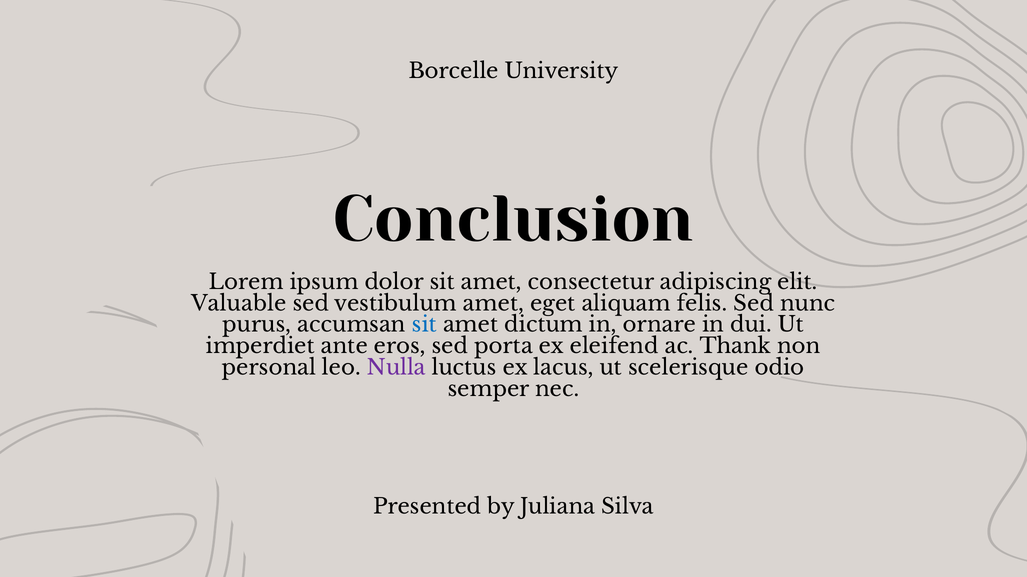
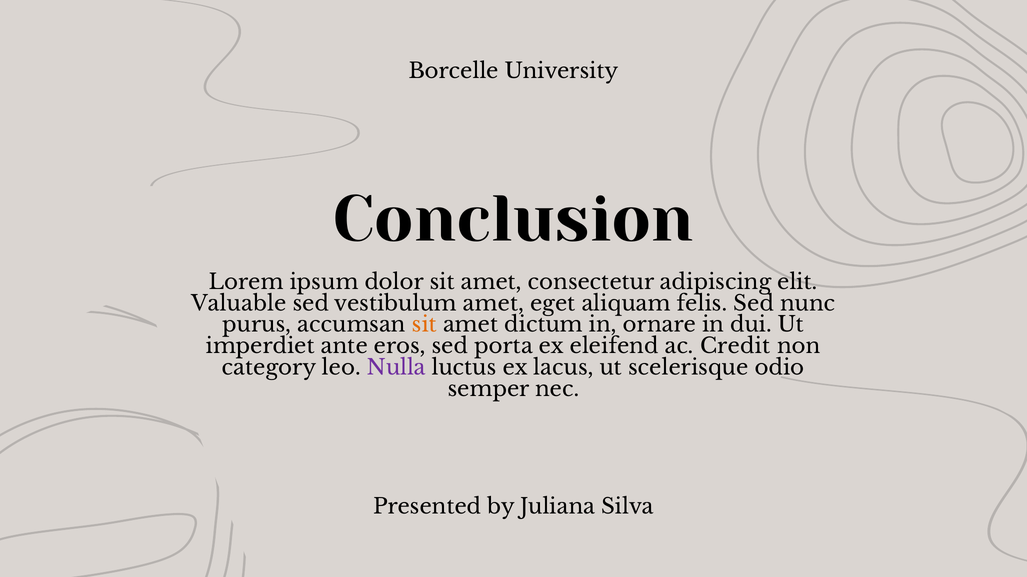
sit colour: blue -> orange (424, 325)
Thank: Thank -> Credit (735, 347)
personal: personal -> category (269, 368)
